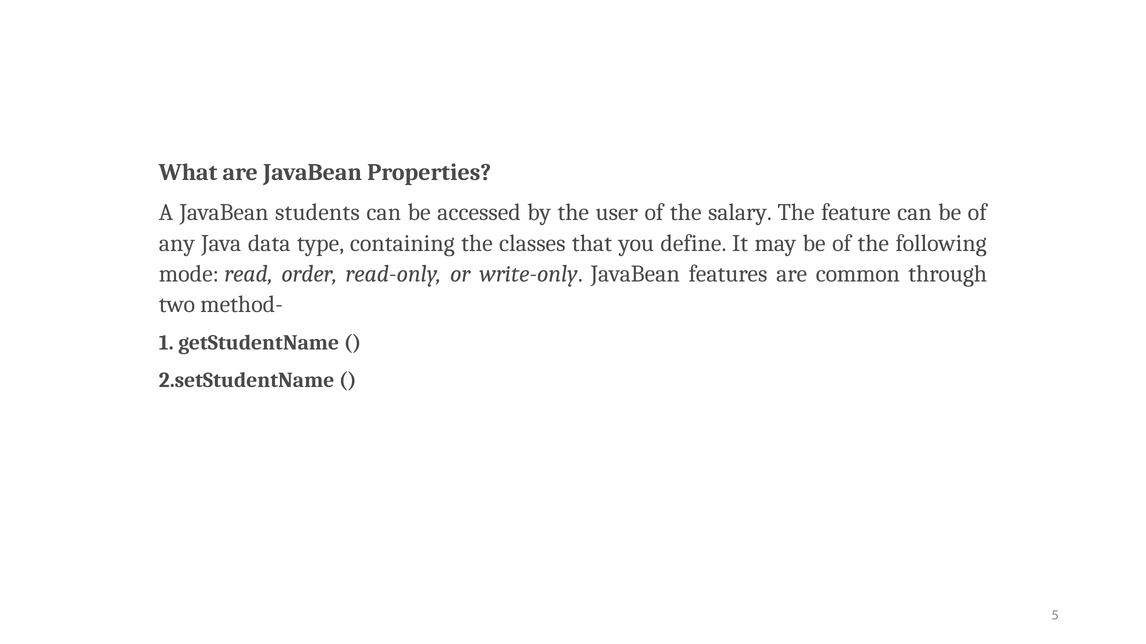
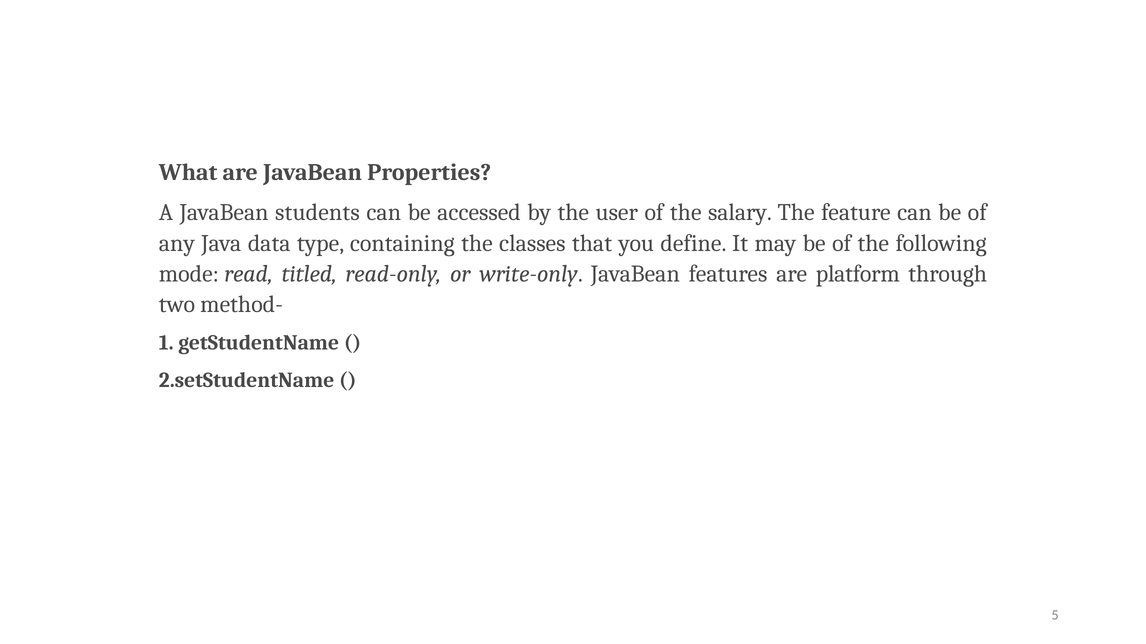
order: order -> titled (309, 274)
common: common -> platform (858, 274)
